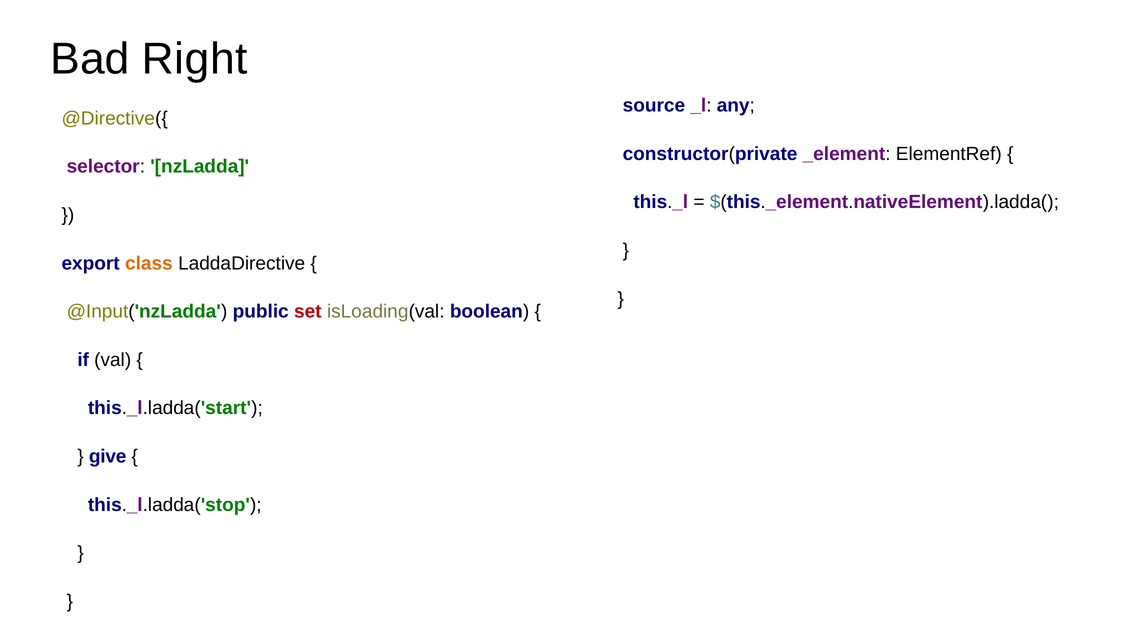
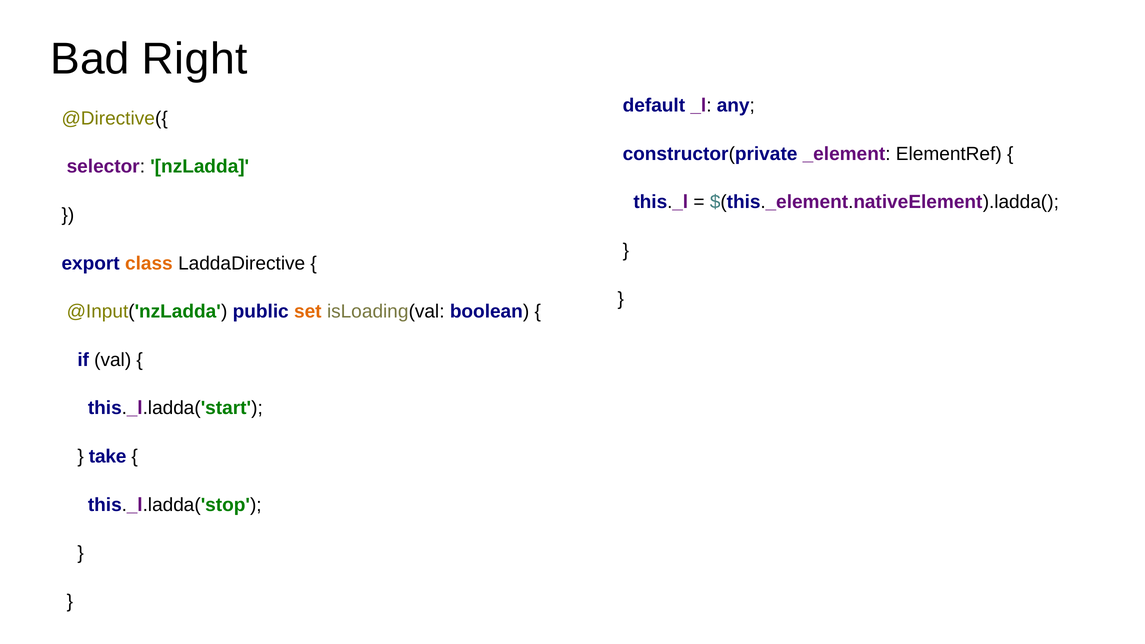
source: source -> default (654, 106)
set colour: red -> orange (308, 312)
give: give -> take (108, 457)
